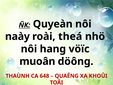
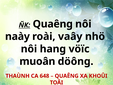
ÑK Quyeàn: Quyeàn -> Quaêng (53, 24)
theá: theá -> vaây (70, 36)
